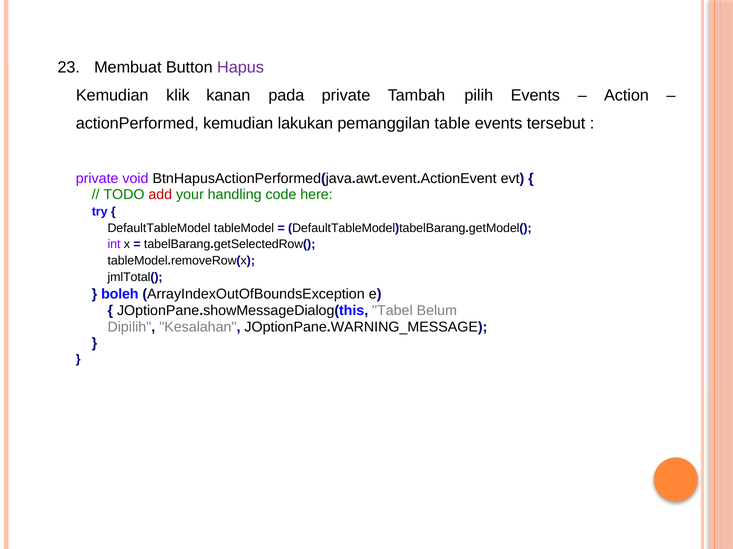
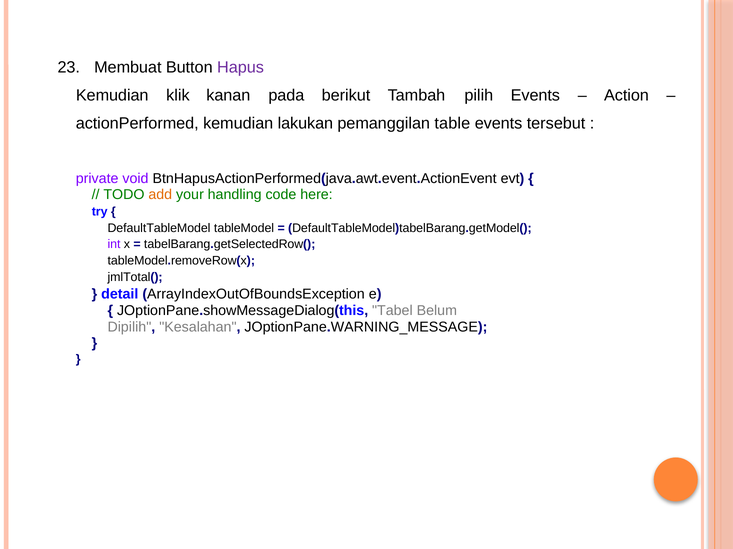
pada private: private -> berikut (346, 95)
add colour: red -> orange (160, 194)
boleh: boleh -> detail (120, 294)
